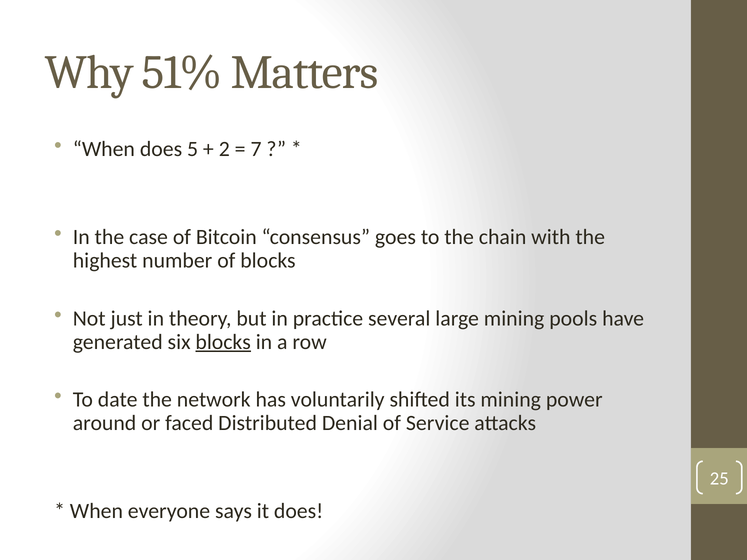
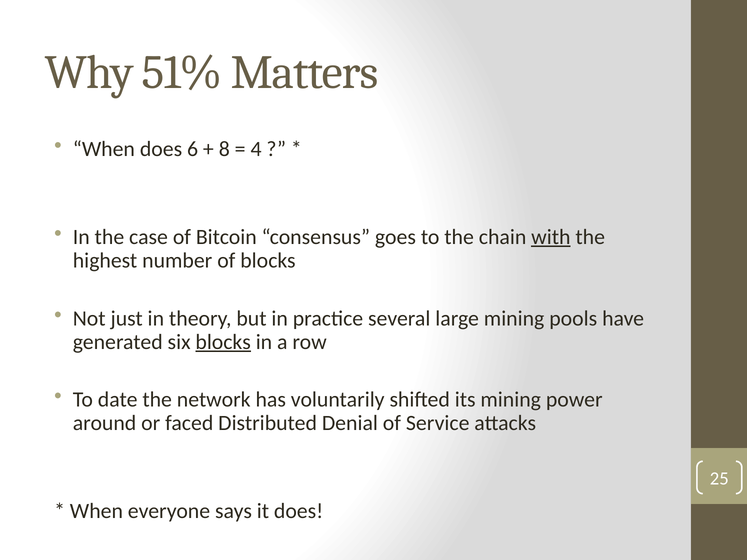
5: 5 -> 6 (193, 149)
2: 2 -> 8 (224, 149)
7: 7 -> 4 (256, 149)
with underline: none -> present (551, 237)
